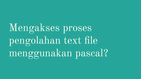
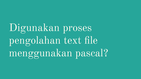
Mengakses: Mengakses -> Digunakan (34, 28)
